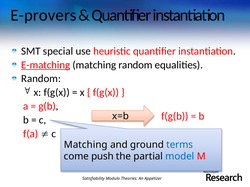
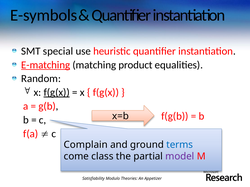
E-provers: E-provers -> E-symbols (44, 15)
matching random: random -> product (135, 65)
f(g(x underline: none -> present (57, 93)
Matching: Matching -> Complain (86, 145)
push: push -> class (102, 157)
model colour: blue -> purple (180, 157)
